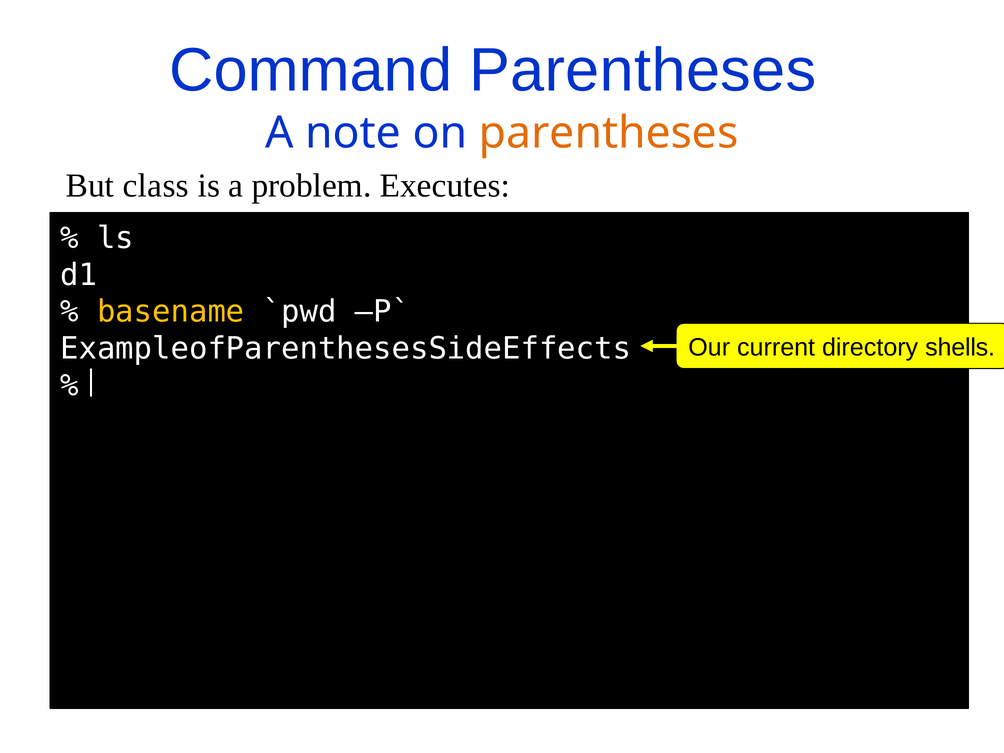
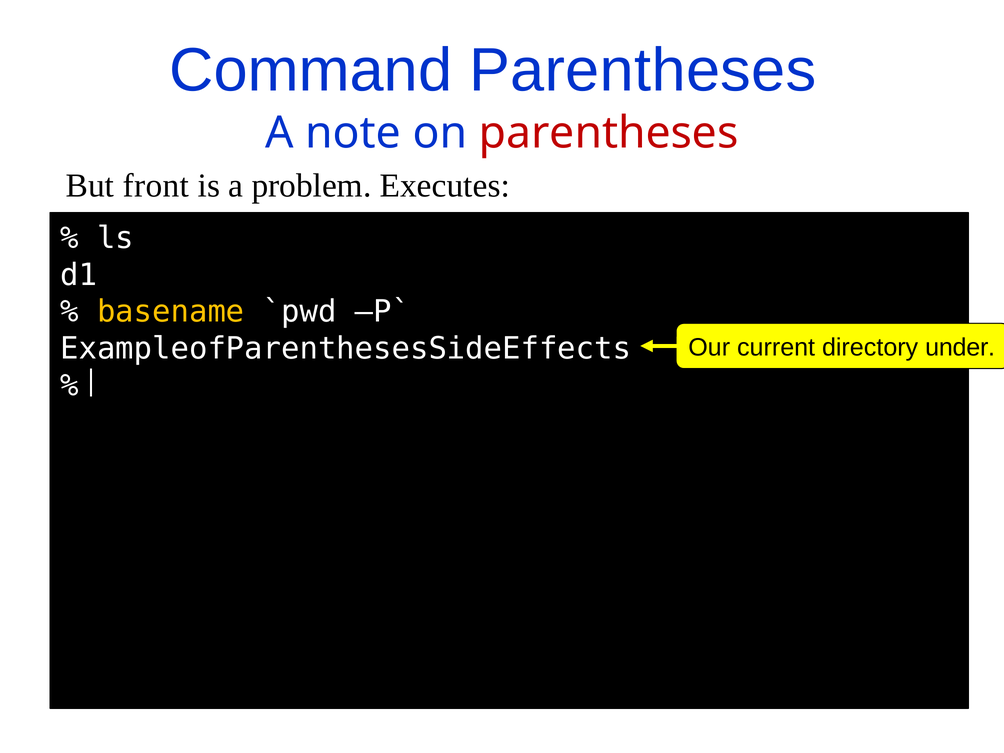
parentheses colour: orange -> red (609, 133)
class: class -> front (156, 186)
shells: shells -> under (960, 347)
